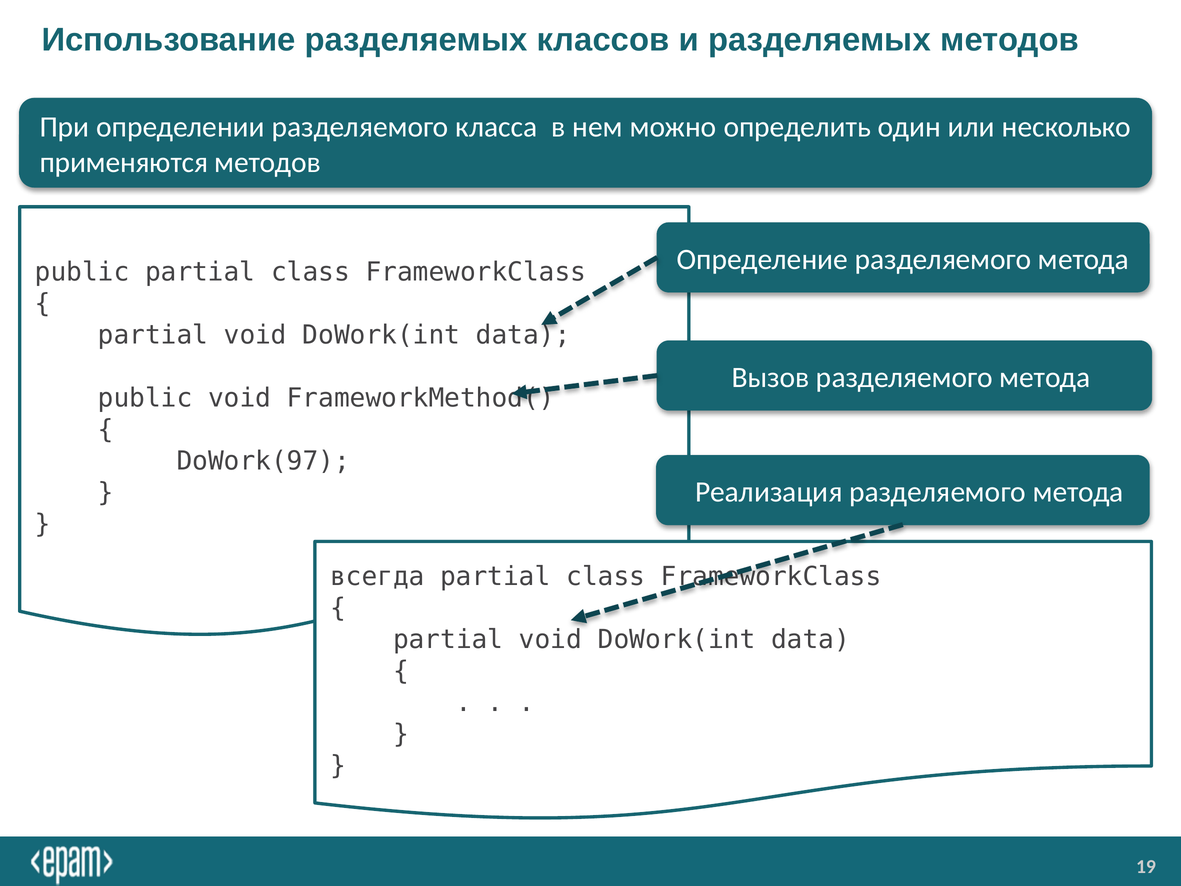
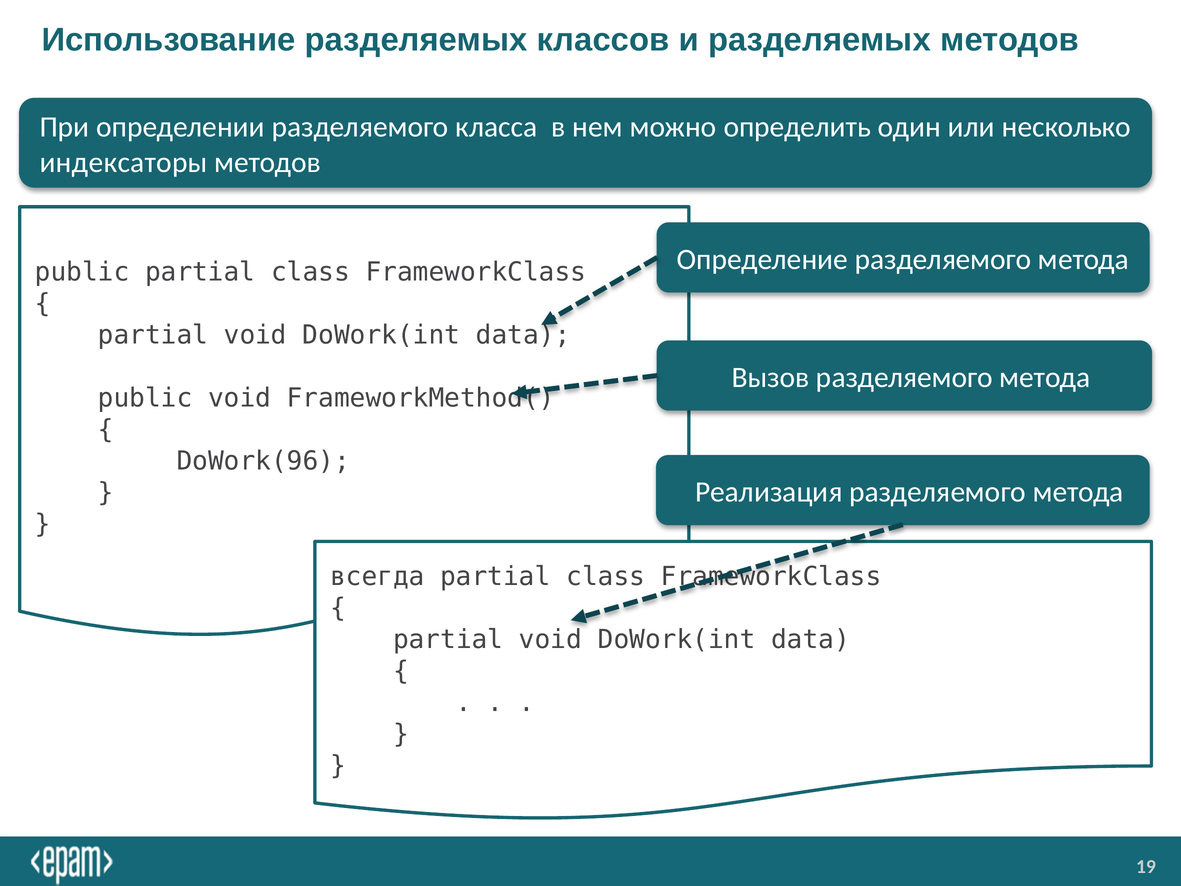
применяются: применяются -> индексаторы (124, 162)
DoWork(97: DoWork(97 -> DoWork(96 (263, 461)
